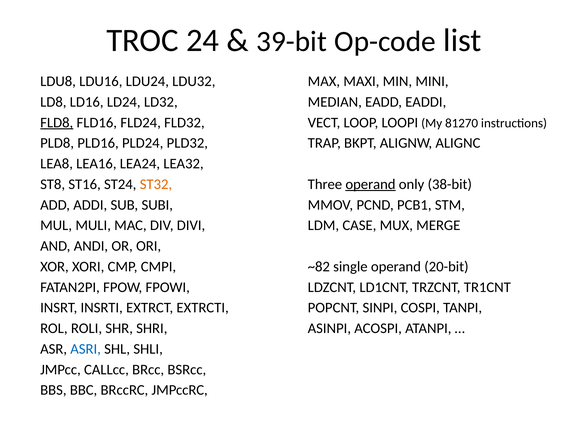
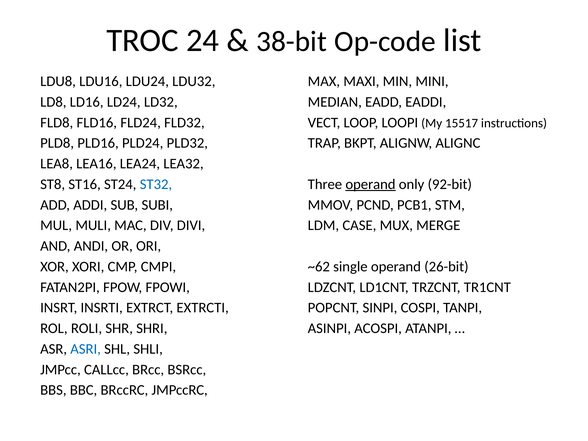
39-bit: 39-bit -> 38-bit (292, 42)
FLD8 underline: present -> none (57, 123)
81270: 81270 -> 15517 (462, 123)
ST32 colour: orange -> blue (156, 184)
38-bit: 38-bit -> 92-bit (450, 184)
~82: ~82 -> ~62 (319, 267)
20-bit: 20-bit -> 26-bit (446, 267)
